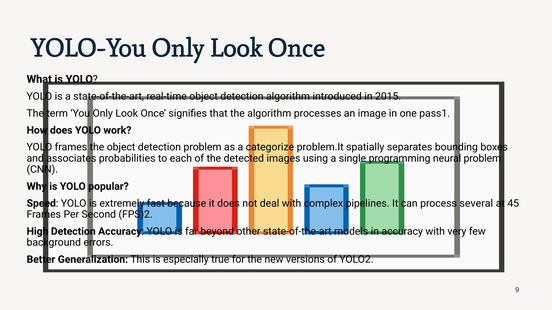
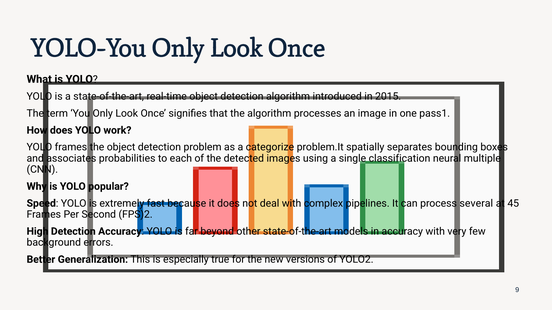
programming: programming -> classification (400, 159)
neural problem: problem -> multiple (482, 159)
